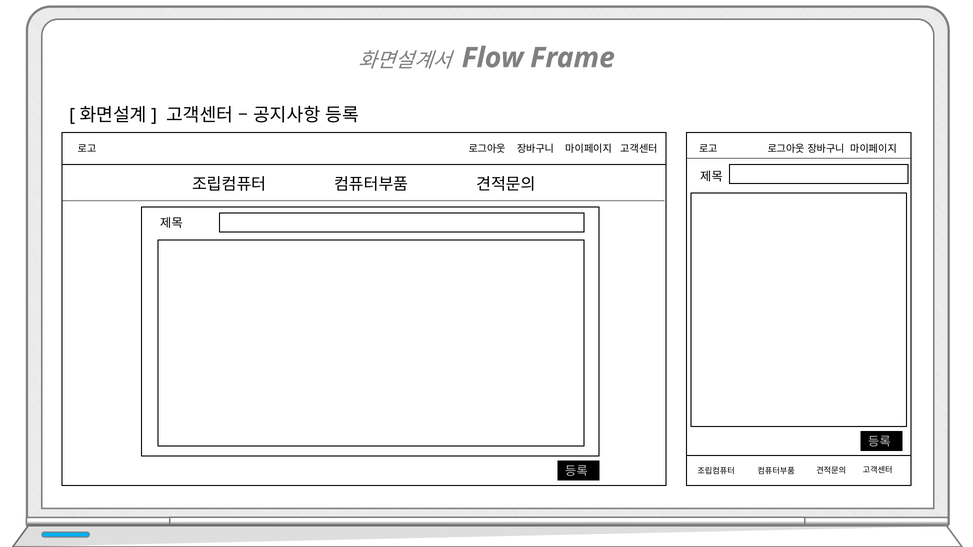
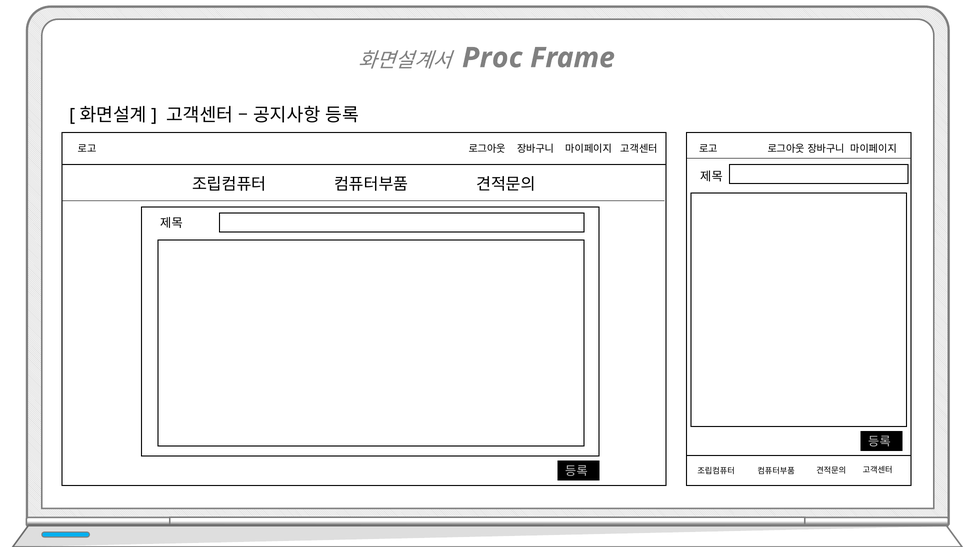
Flow: Flow -> Proc (492, 58)
